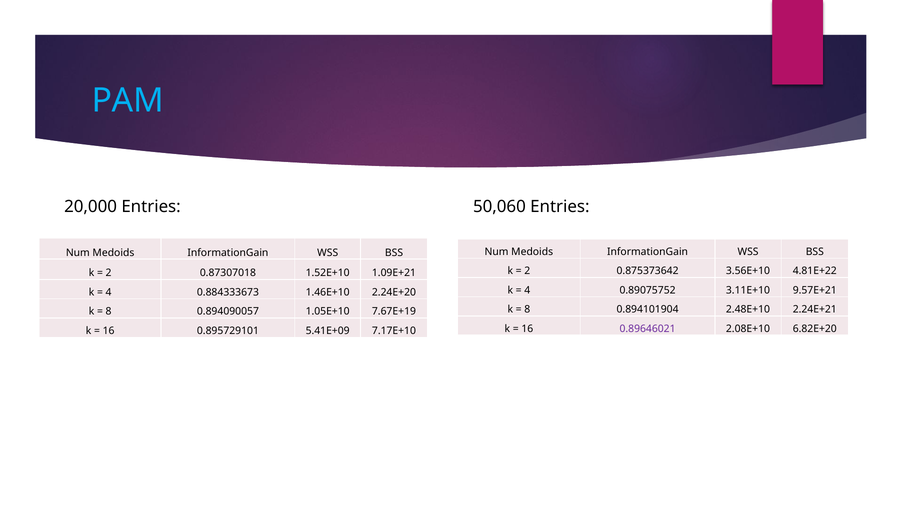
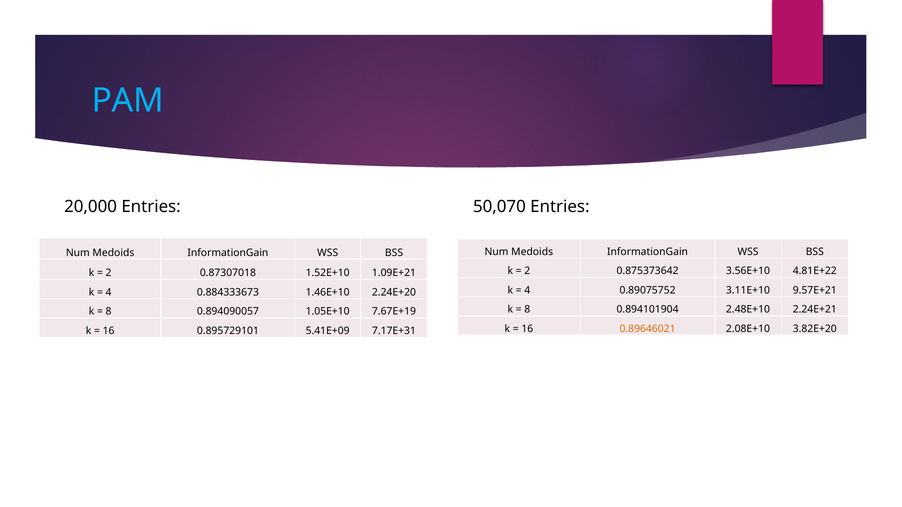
50,060: 50,060 -> 50,070 (499, 207)
0.89646021 colour: purple -> orange (648, 329)
6.82E+20: 6.82E+20 -> 3.82E+20 (815, 329)
7.17E+10: 7.17E+10 -> 7.17E+31 (394, 331)
